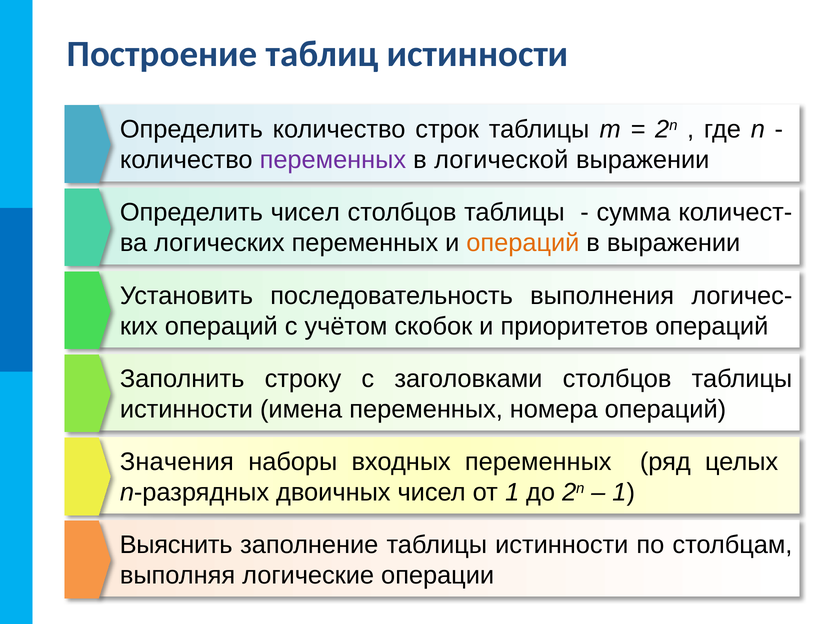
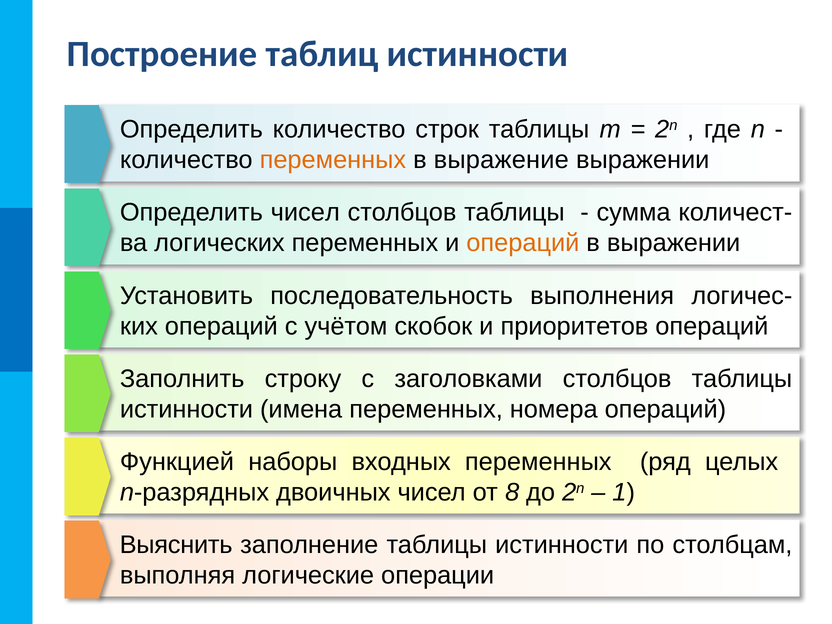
переменных colour: purple -> orange (333, 160)
логической: логической -> выражение (501, 160)
Значения: Значения -> Функцией (177, 462)
от 1: 1 -> 8 (512, 492)
